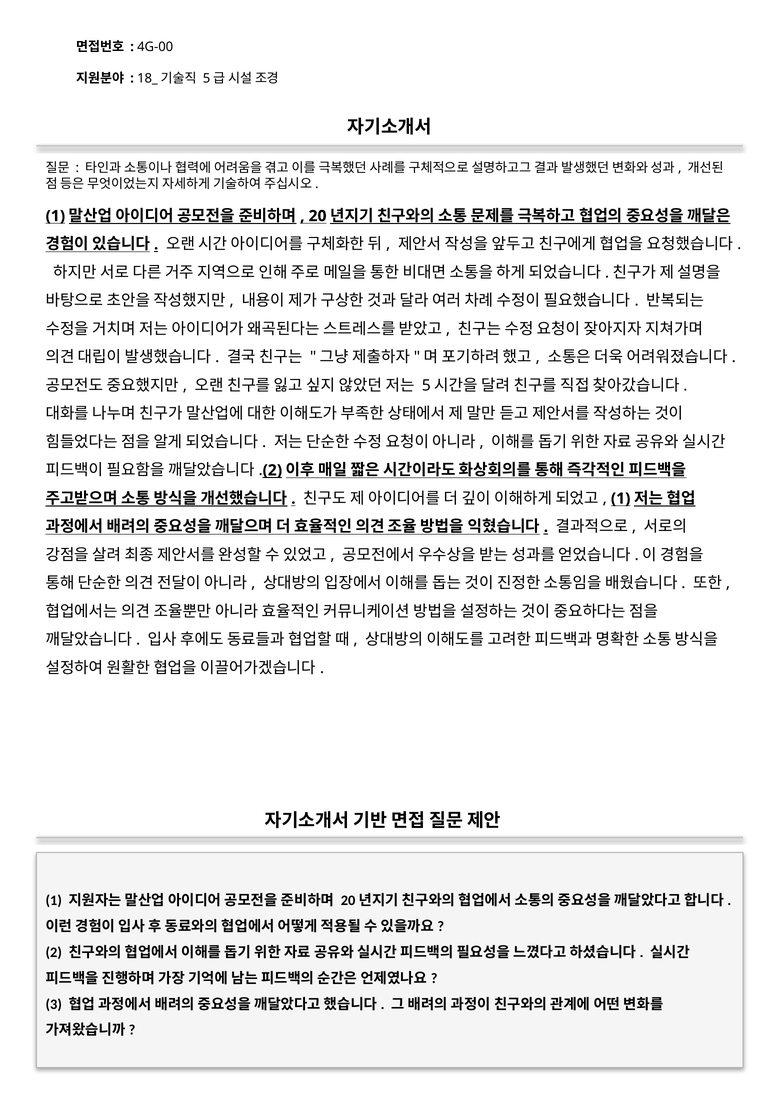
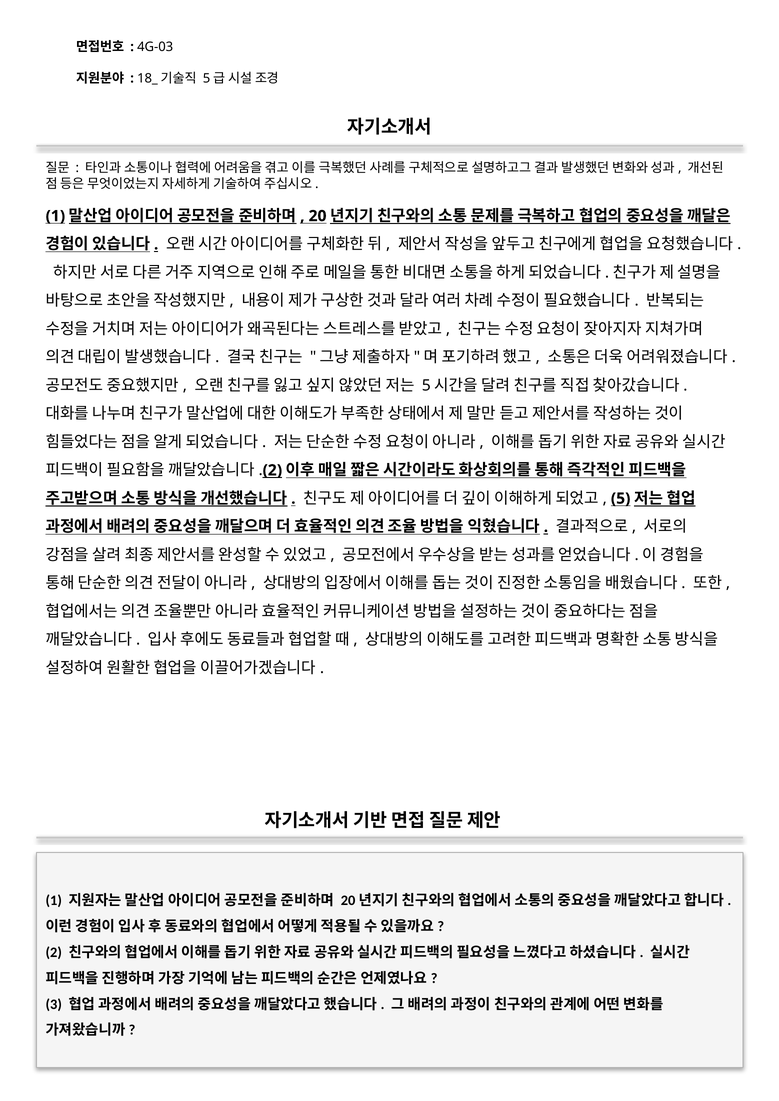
4G-00: 4G-00 -> 4G-03 (155, 47)
1: 1 -> 5 (621, 499)
